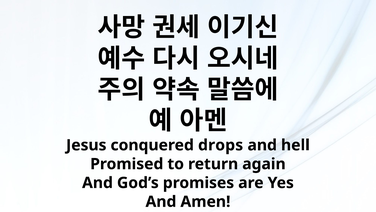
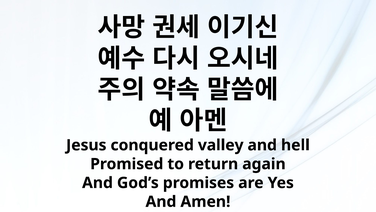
drops: drops -> valley (221, 145)
